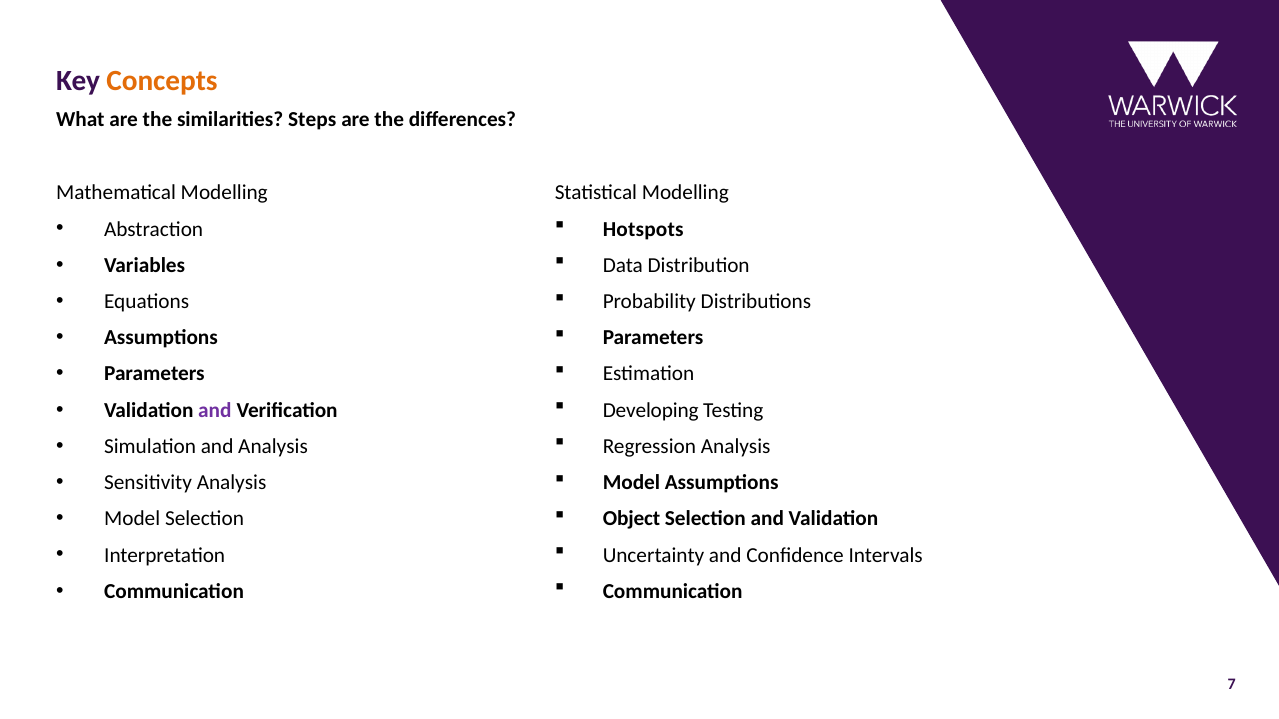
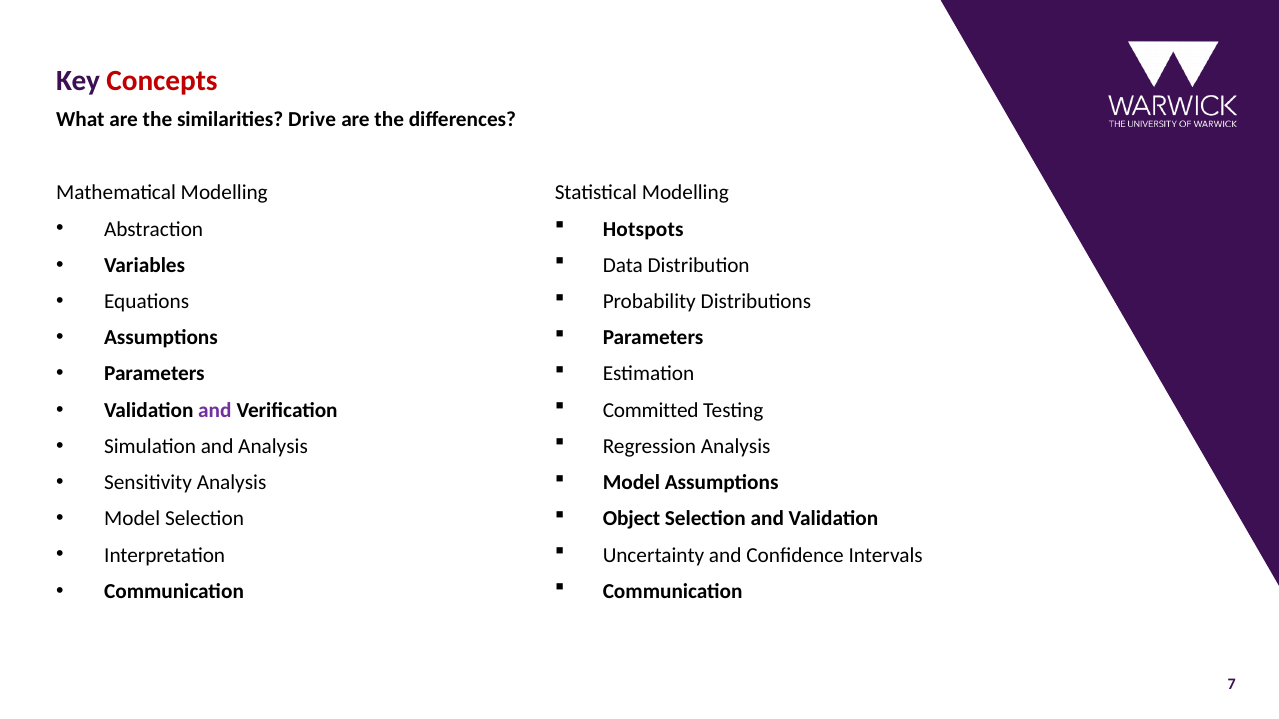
Concepts colour: orange -> red (162, 81)
Steps: Steps -> Drive (312, 120)
Developing: Developing -> Committed (651, 410)
